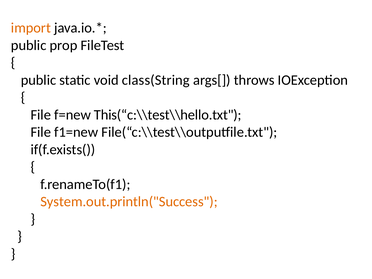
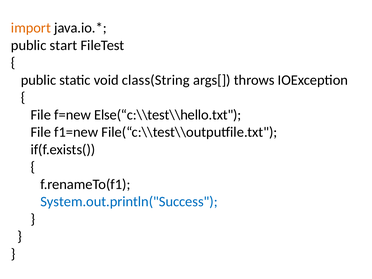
prop: prop -> start (63, 45)
This(“c:\\test\\hello.txt: This(“c:\\test\\hello.txt -> Else(“c:\\test\\hello.txt (168, 115)
System.out.println("Success colour: orange -> blue (129, 202)
